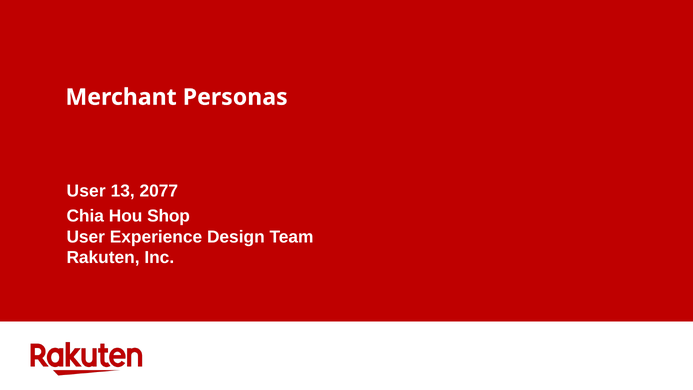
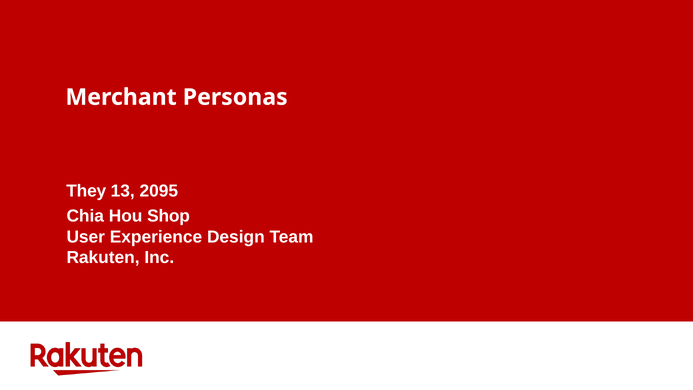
User: User -> They (86, 191)
2077: 2077 -> 2095 (159, 191)
